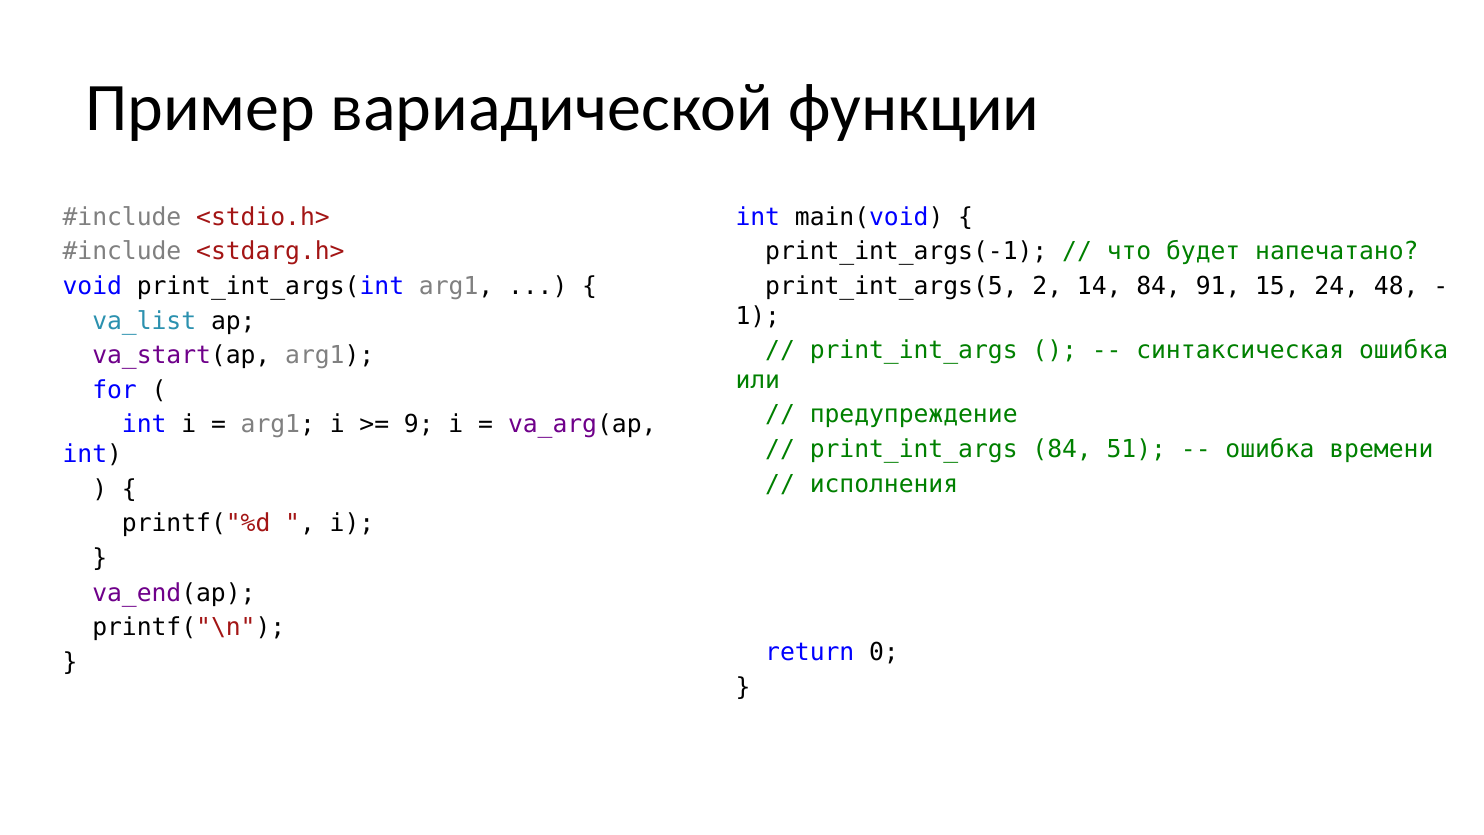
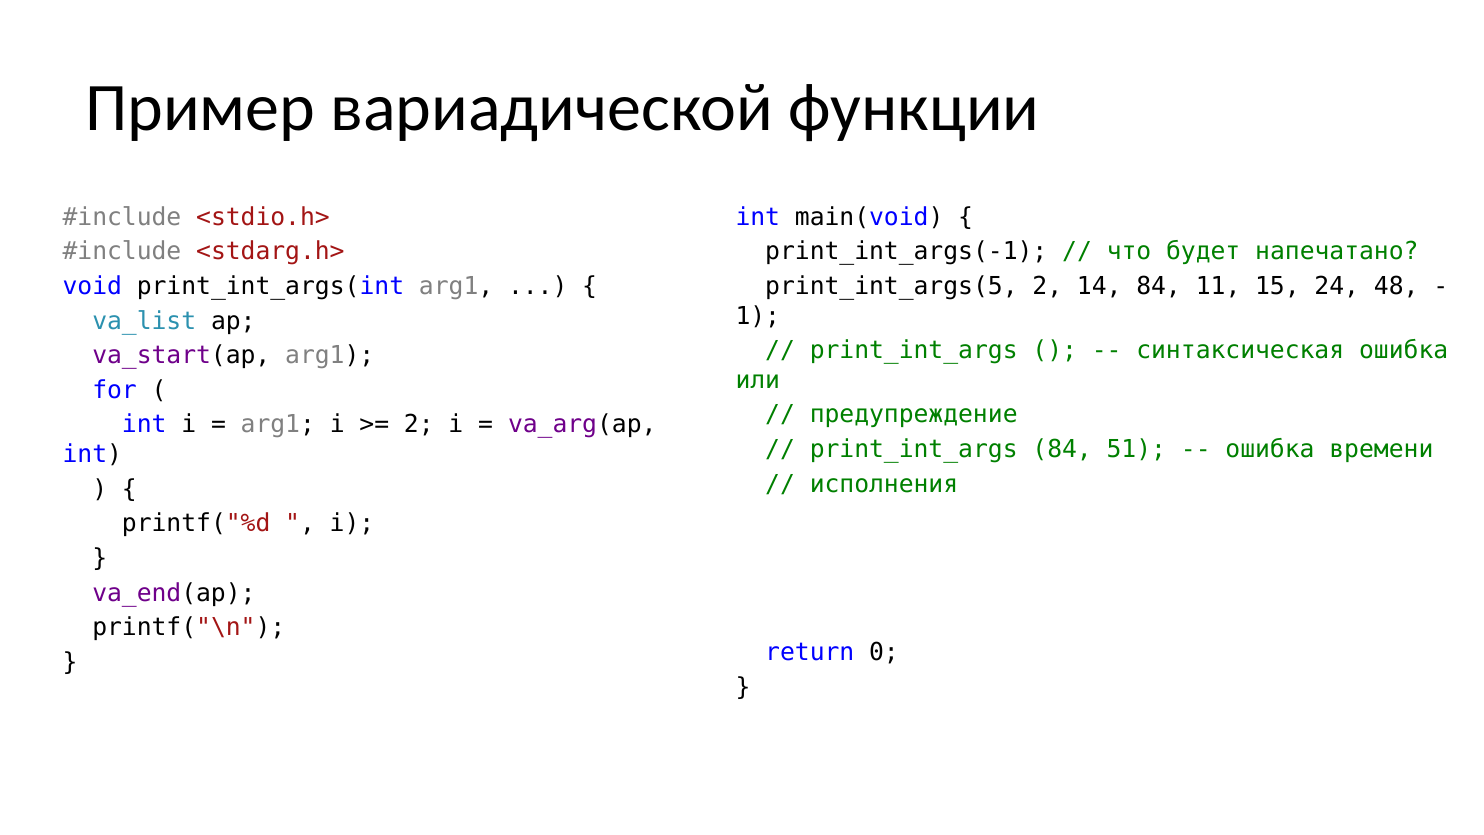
91: 91 -> 11 (1218, 286)
9: 9 -> 2 (419, 425)
